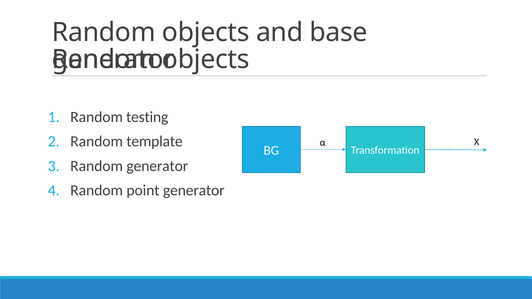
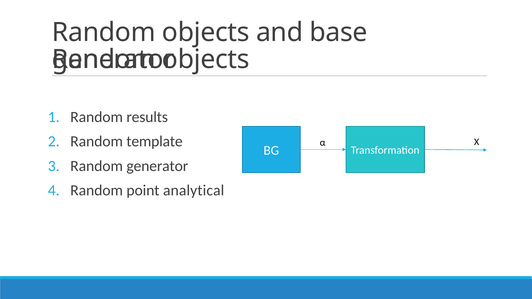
testing: testing -> results (147, 117)
point generator: generator -> analytical (194, 191)
